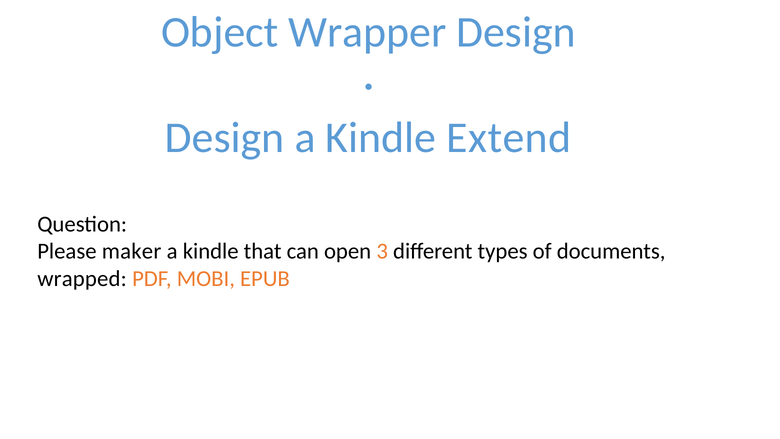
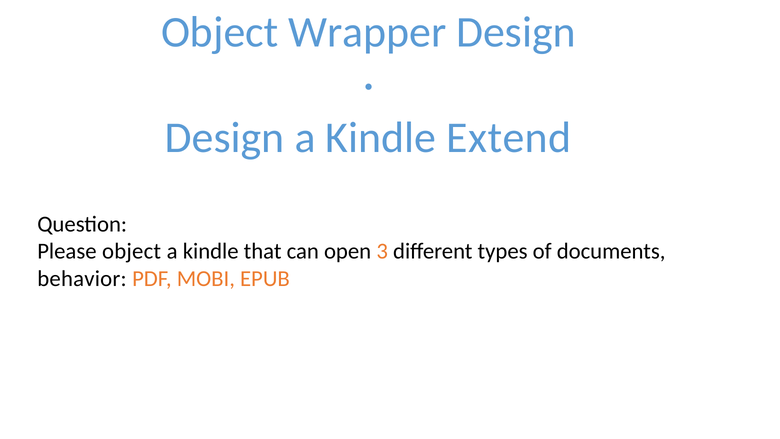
Please maker: maker -> object (132, 251)
wrapped: wrapped -> behavior (82, 279)
